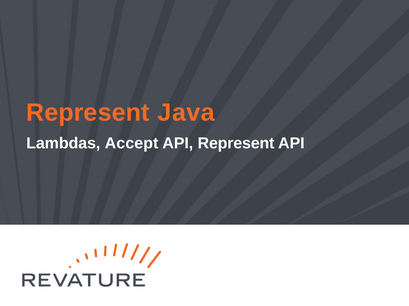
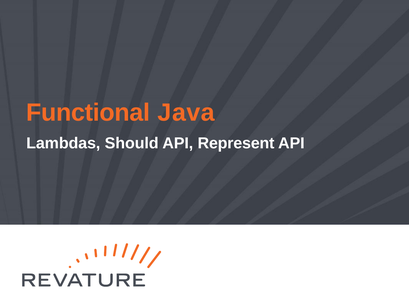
Represent: Represent -> Functional (88, 113)
Accept: Accept -> Should (132, 144)
